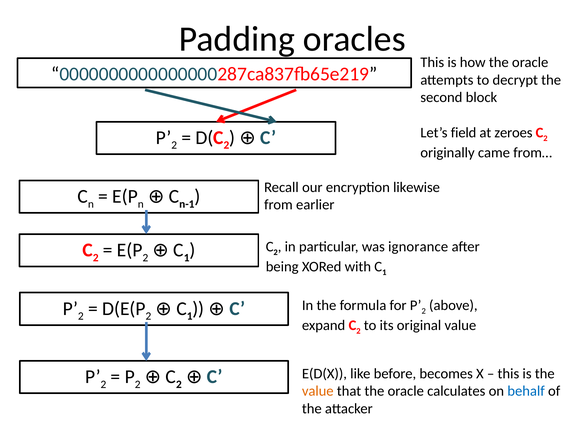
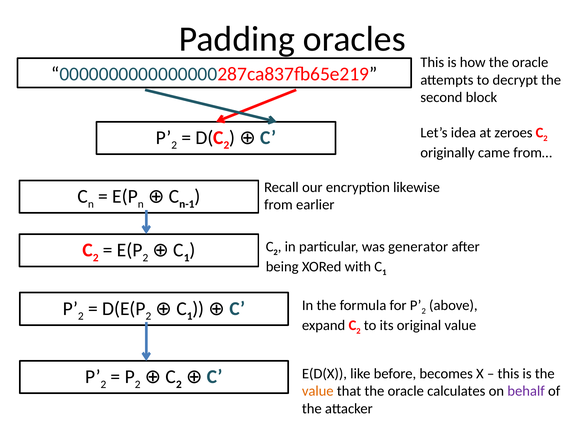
field: field -> idea (463, 132)
ignorance: ignorance -> generator (418, 247)
behalf colour: blue -> purple (526, 391)
